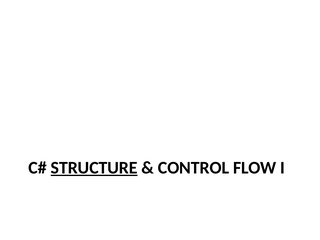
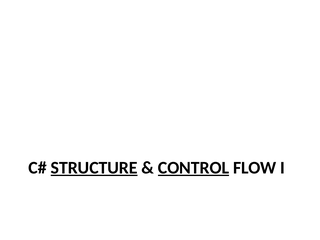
CONTROL underline: none -> present (193, 168)
